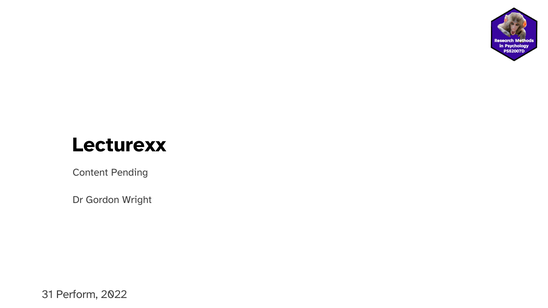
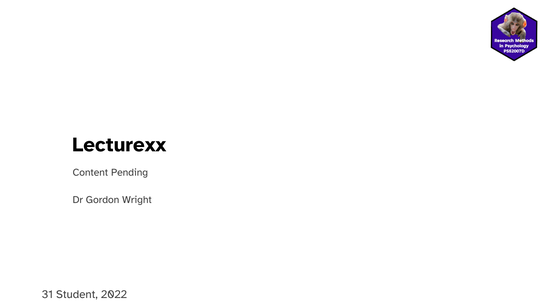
Perform: Perform -> Student (77, 295)
